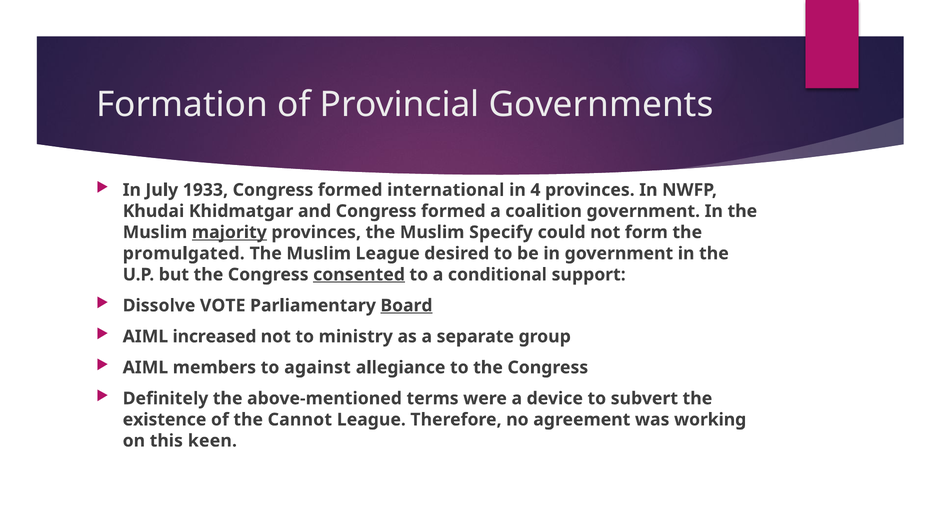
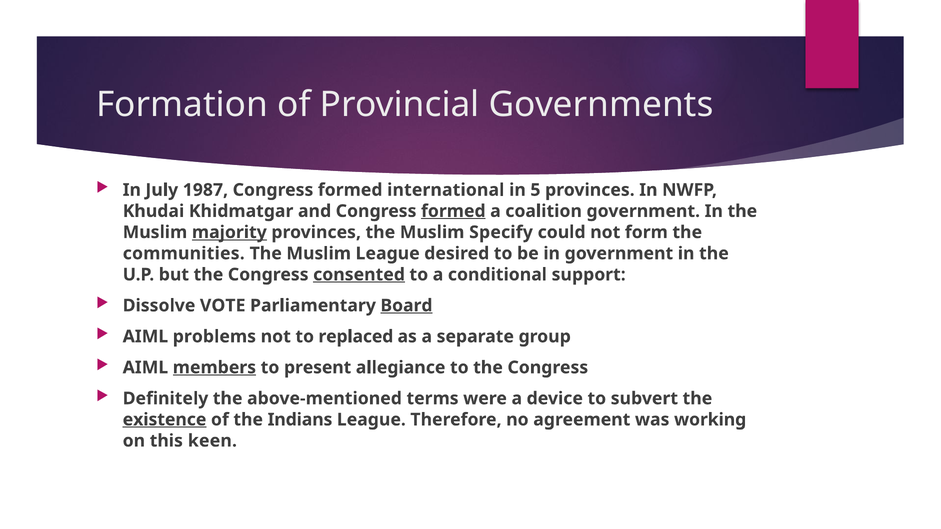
1933: 1933 -> 1987 (205, 190)
4: 4 -> 5 (535, 190)
formed underline: none -> present (453, 211)
promulgated: promulgated -> communities (184, 254)
increased: increased -> problems (214, 337)
ministry: ministry -> replaced (356, 337)
members underline: none -> present (214, 368)
against: against -> present (318, 368)
existence underline: none -> present (165, 420)
Cannot: Cannot -> Indians (300, 420)
